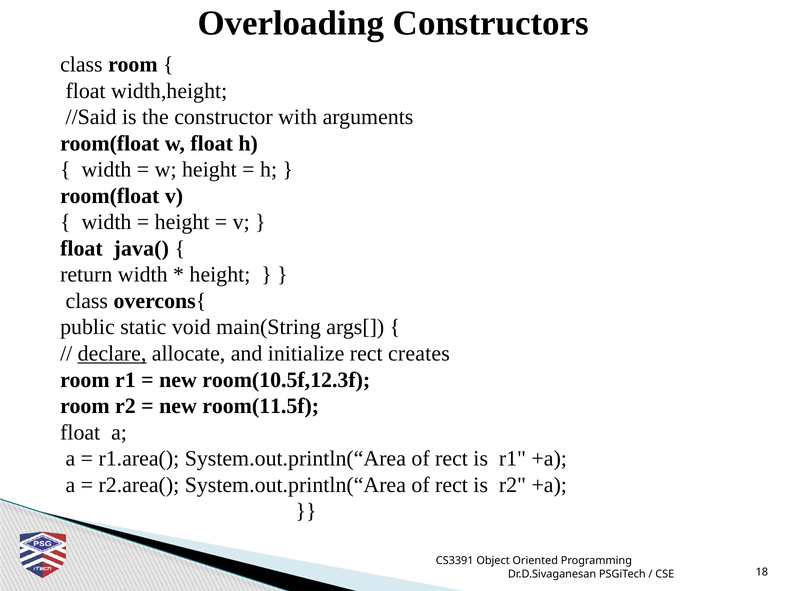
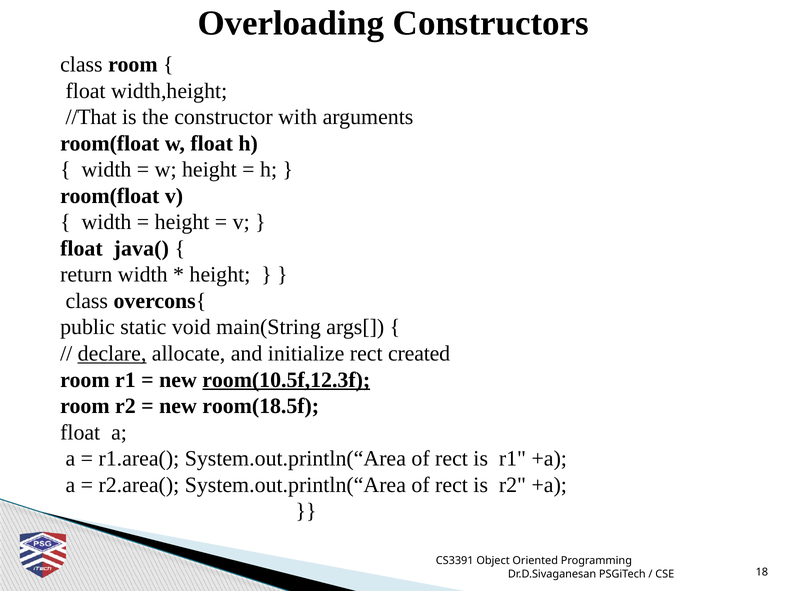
//Said: //Said -> //That (91, 117)
creates: creates -> created (419, 353)
room(10.5f,12.3f underline: none -> present (286, 379)
room(11.5f: room(11.5f -> room(18.5f (261, 406)
